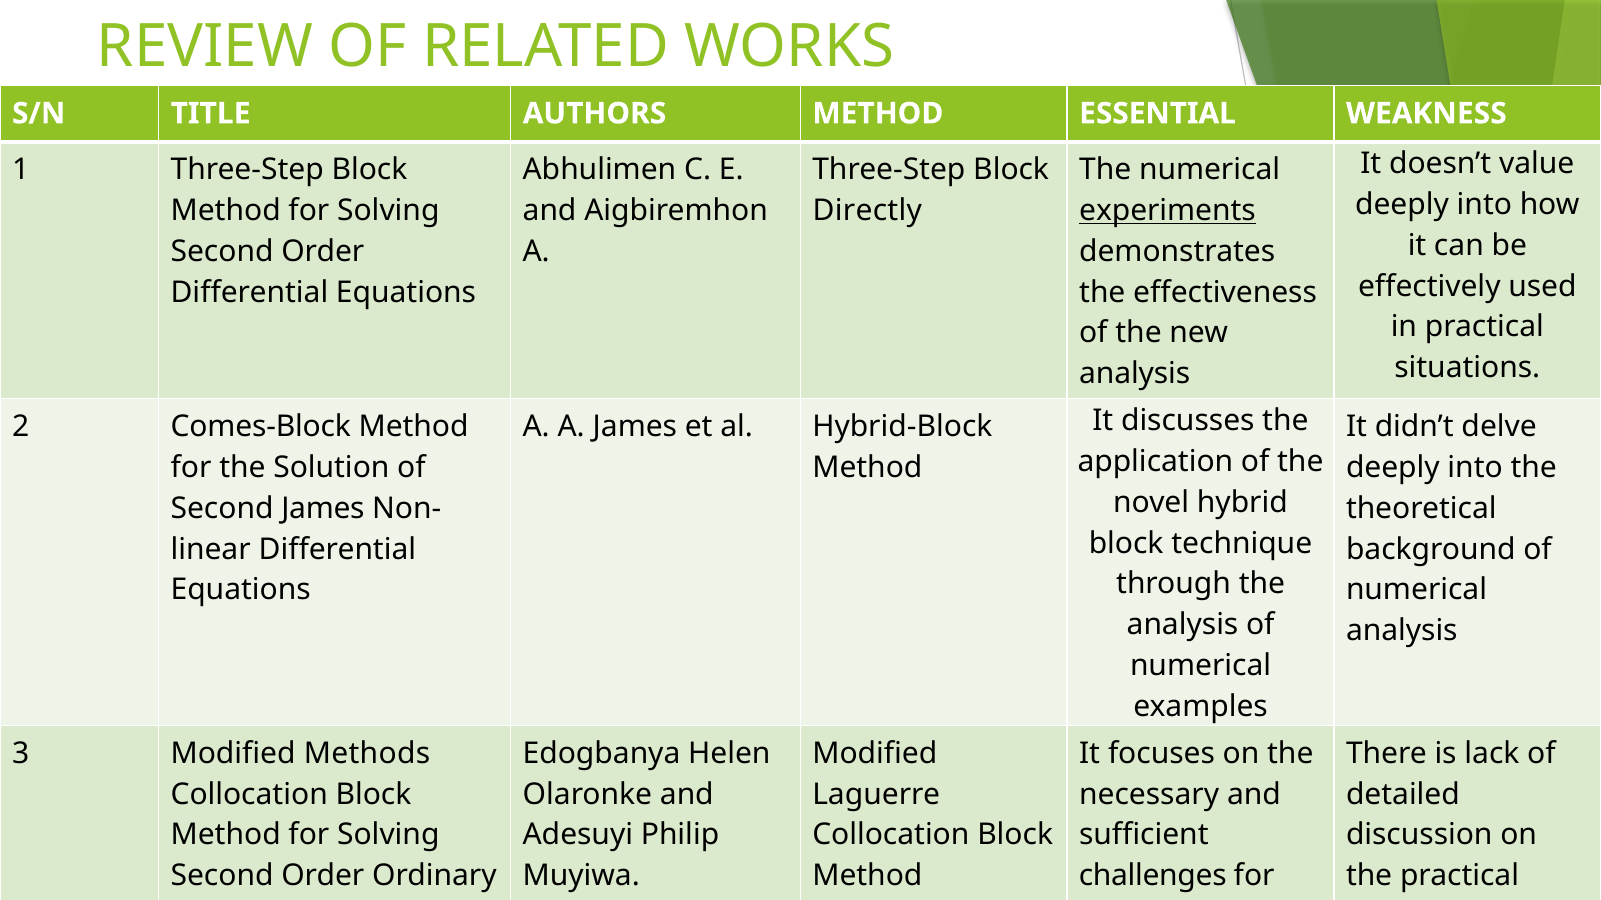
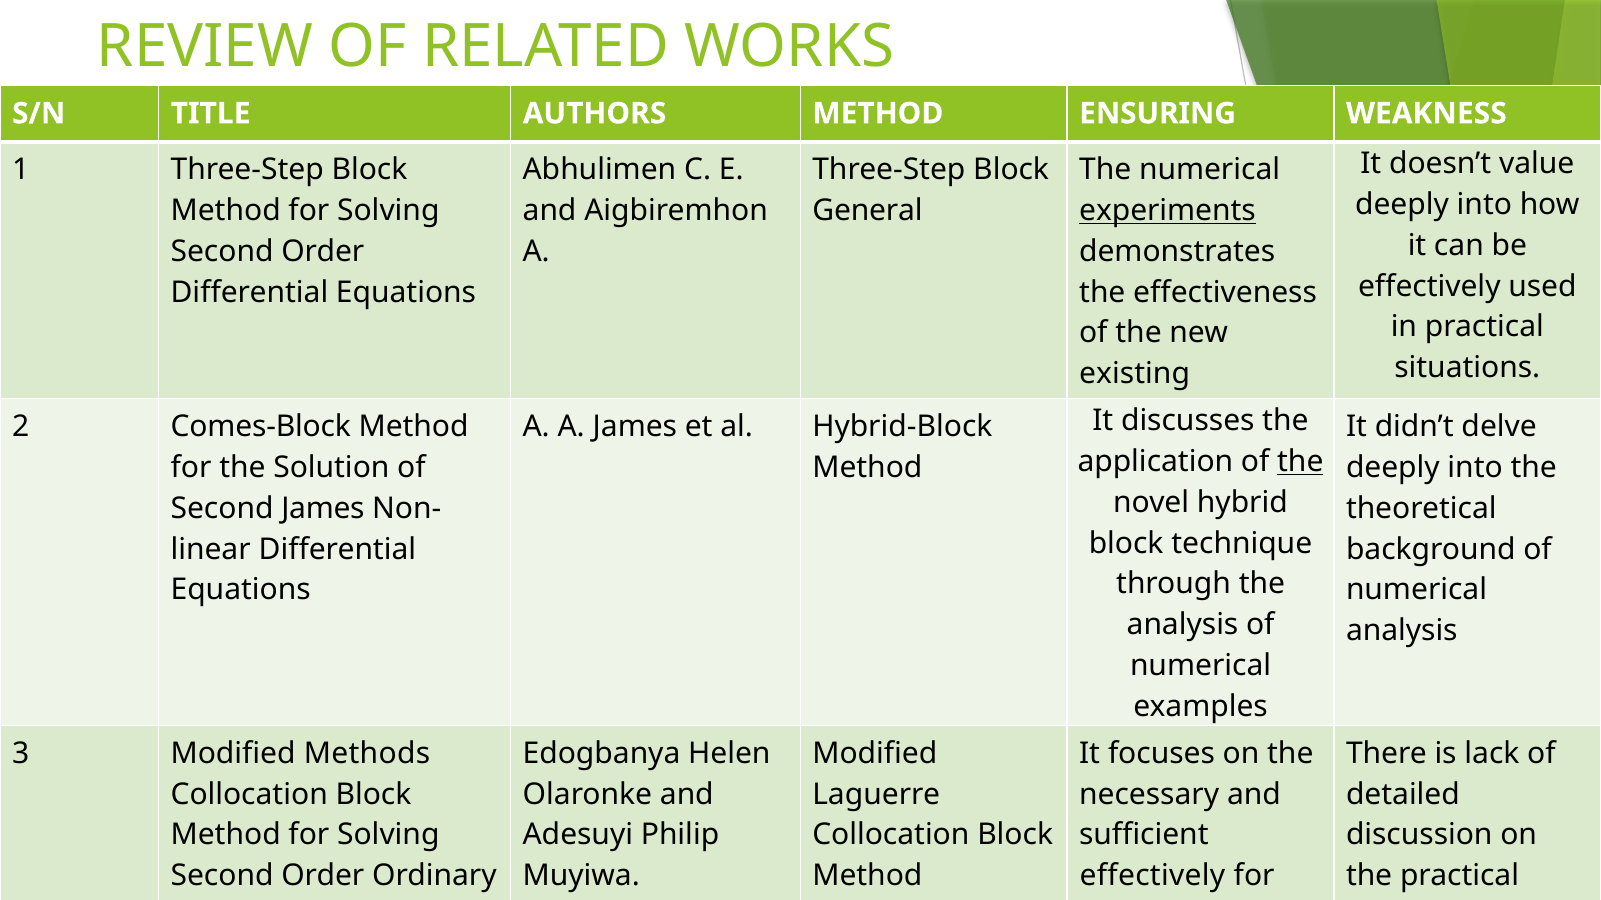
ESSENTIAL: ESSENTIAL -> ENSURING (1158, 114)
Directly: Directly -> General (867, 211)
analysis: analysis -> existing (1135, 374)
the underline: none -> present (1300, 462)
challenges: challenges -> effectively (1152, 876)
